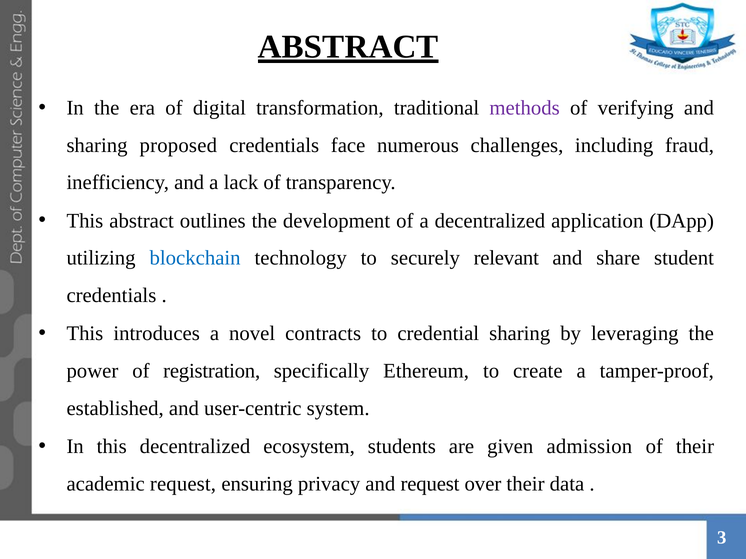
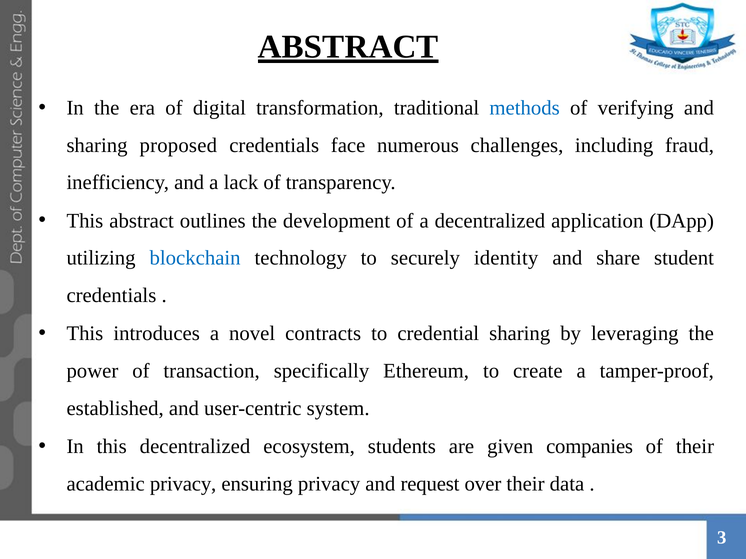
methods colour: purple -> blue (525, 108)
relevant: relevant -> identity (506, 258)
registration: registration -> transaction (212, 371)
admission: admission -> companies (590, 447)
academic request: request -> privacy (183, 484)
